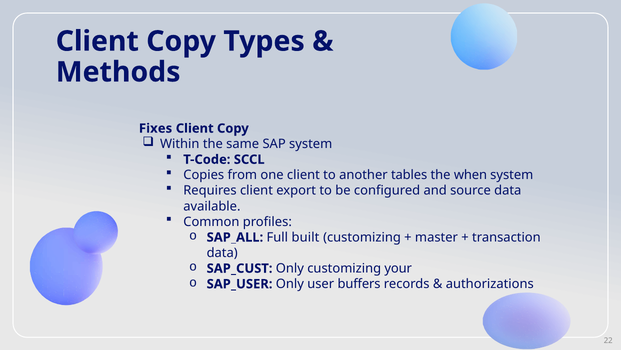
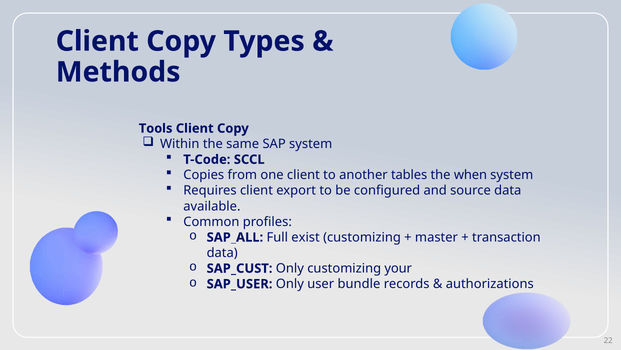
Fixes: Fixes -> Tools (156, 128)
built: built -> exist (306, 237)
buffers: buffers -> bundle (359, 283)
